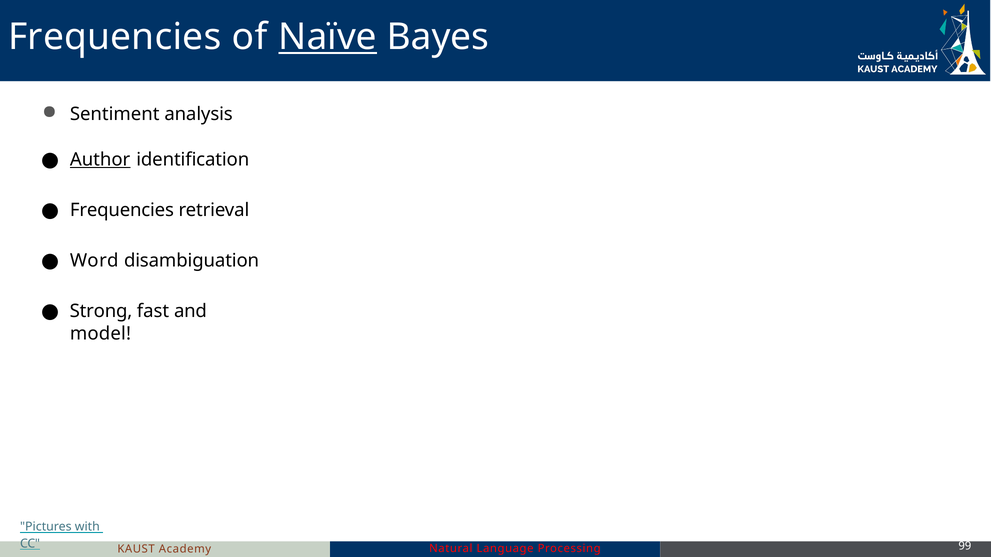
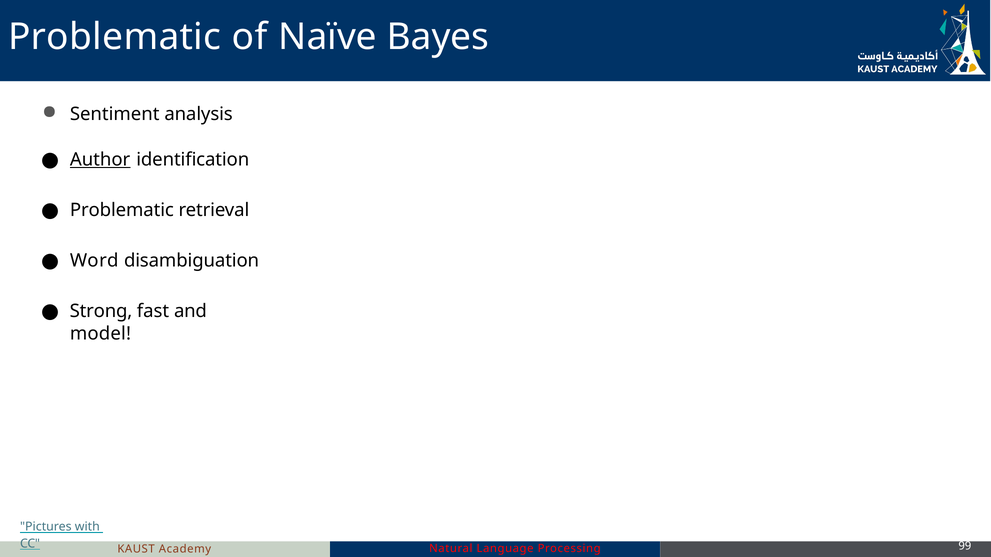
Frequencies: Frequencies -> Problematic (115, 37)
Naïve underline: present -> none (328, 37)
Frequencies: Frequencies -> Problematic (122, 210)
